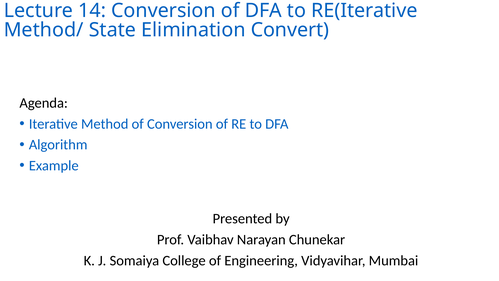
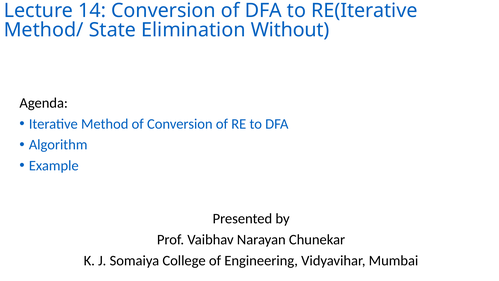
Convert: Convert -> Without (290, 30)
